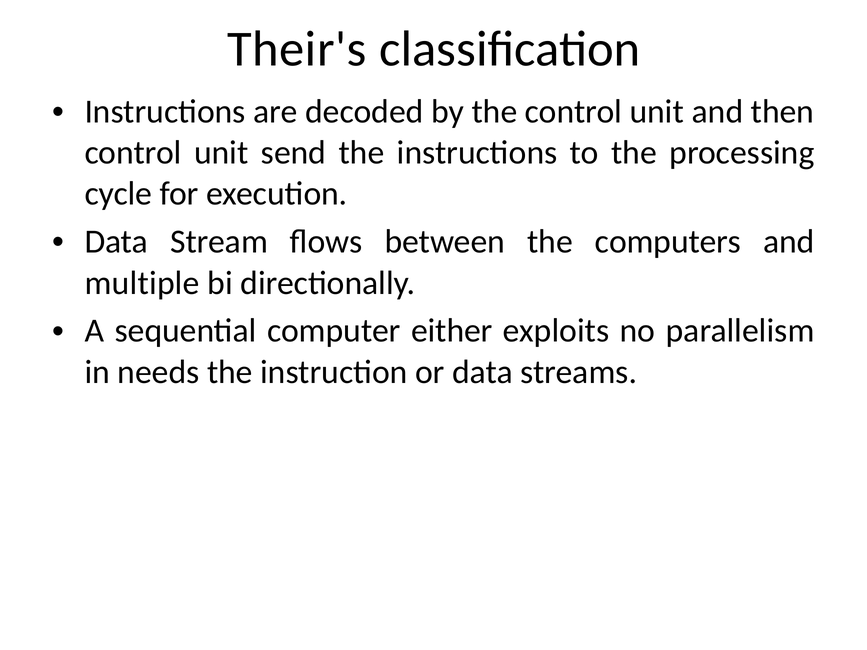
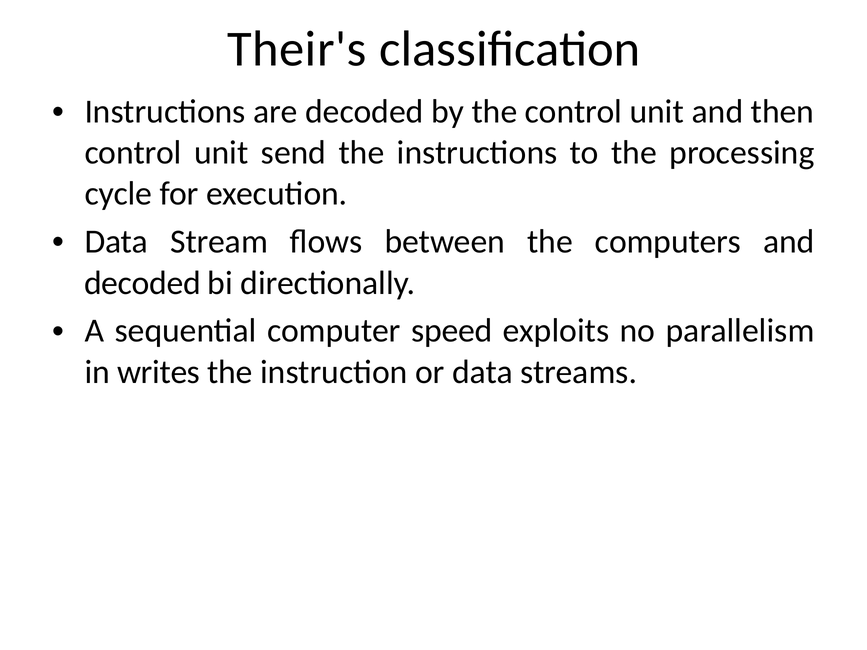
multiple: multiple -> decoded (142, 283)
either: either -> speed (452, 331)
needs: needs -> writes (159, 372)
